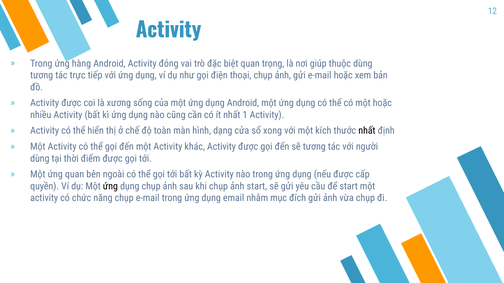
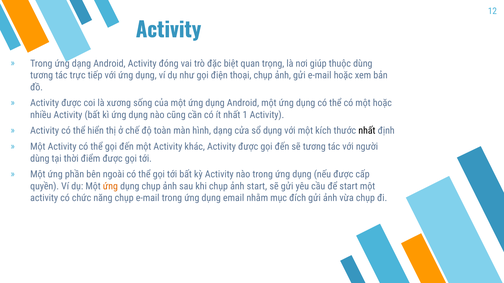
ứng hàng: hàng -> dạng (81, 64)
sổ xong: xong -> dụng (273, 131)
ứng quan: quan -> phần (75, 175)
ứng colour: black -> orange (110, 186)
